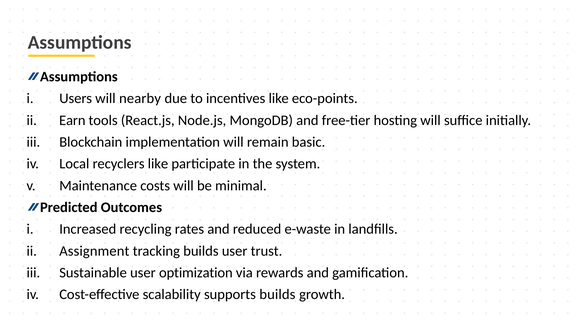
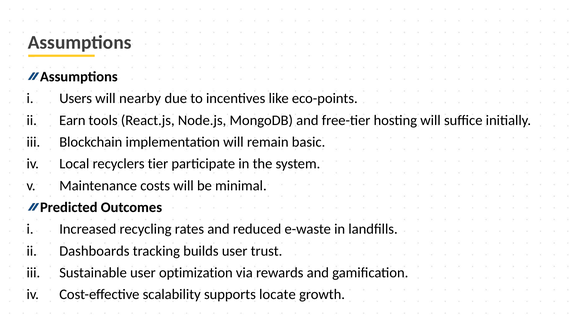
recyclers like: like -> tier (158, 164)
Assignment: Assignment -> Dashboards (94, 251)
supports builds: builds -> locate (277, 295)
